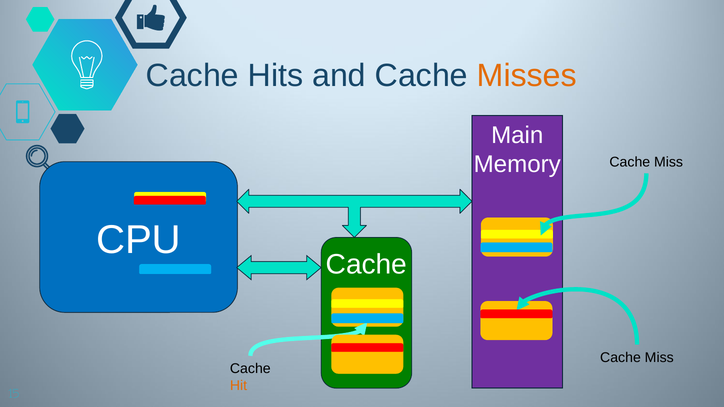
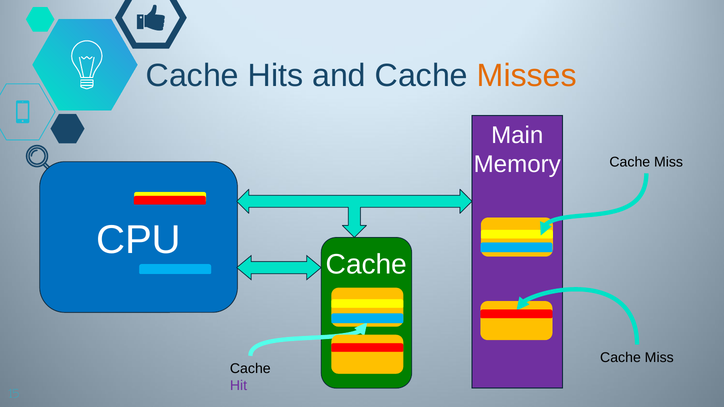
Hit colour: orange -> purple (239, 386)
